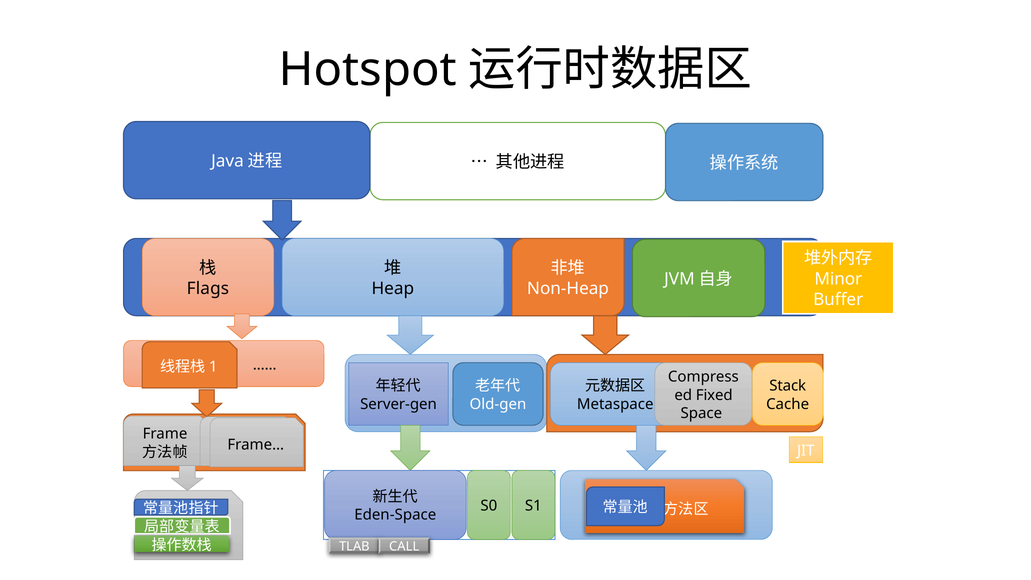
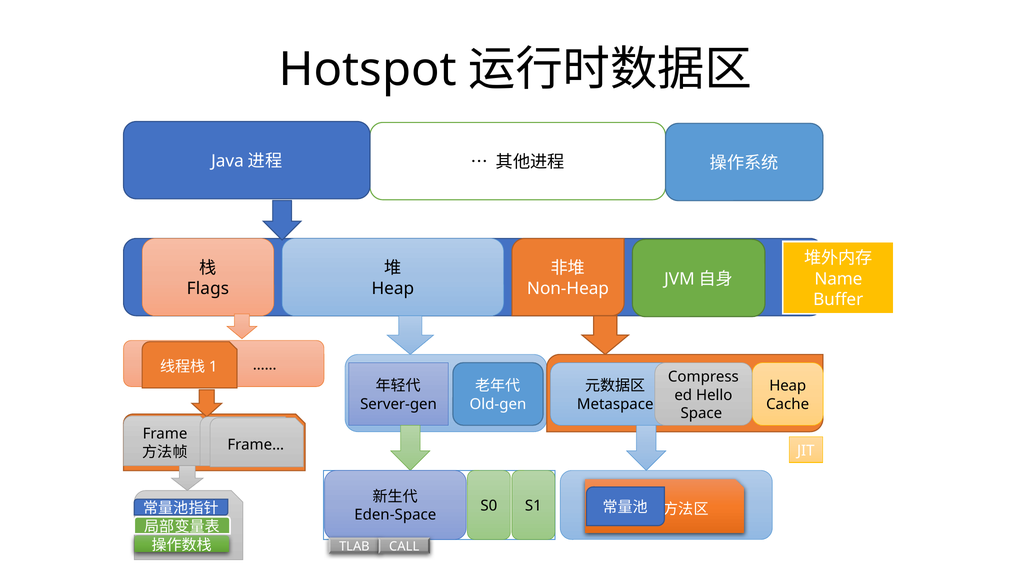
Minor: Minor -> Name (838, 279)
Stack: Stack -> Heap (788, 386)
Fixed: Fixed -> Hello (714, 395)
